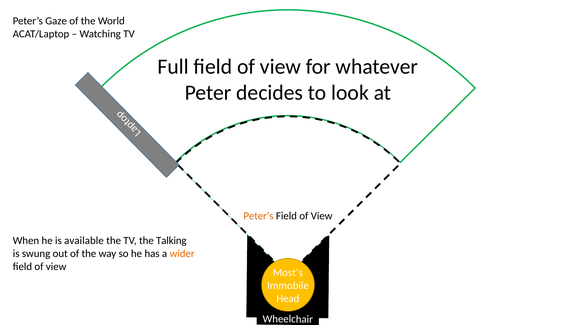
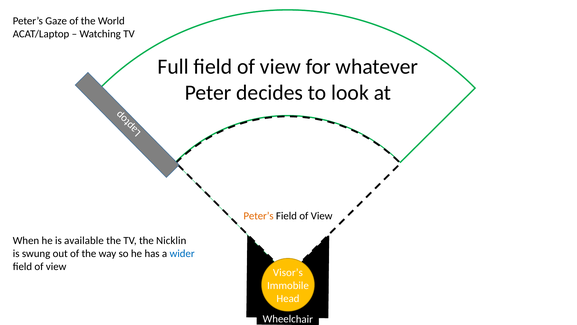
Talking: Talking -> Nicklin (171, 240)
wider colour: orange -> blue (182, 253)
Most’s: Most’s -> Visor’s (288, 272)
